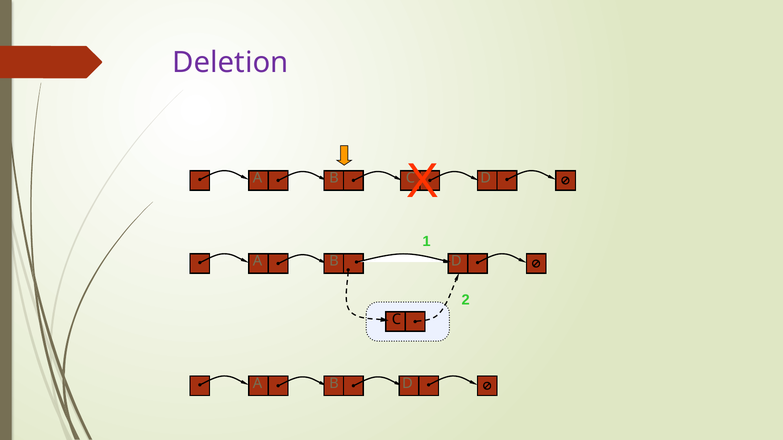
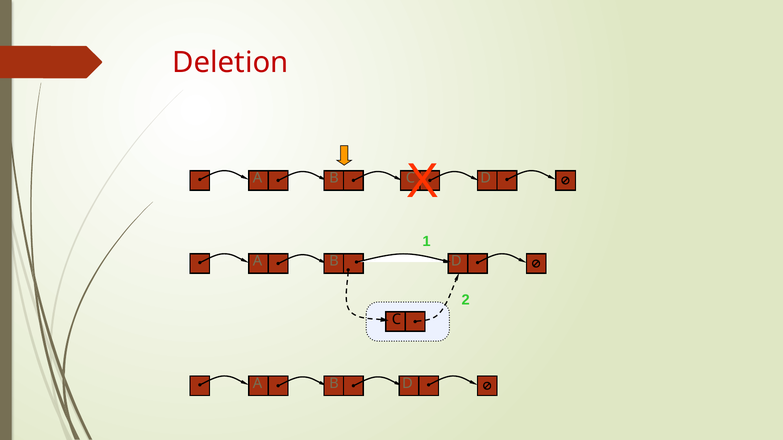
Deletion colour: purple -> red (230, 63)
